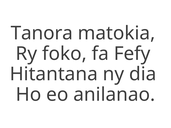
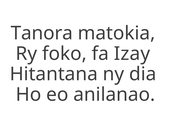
Fefy: Fefy -> Izay (132, 54)
